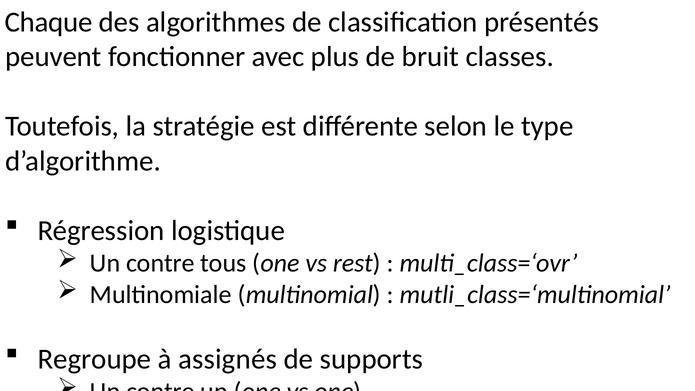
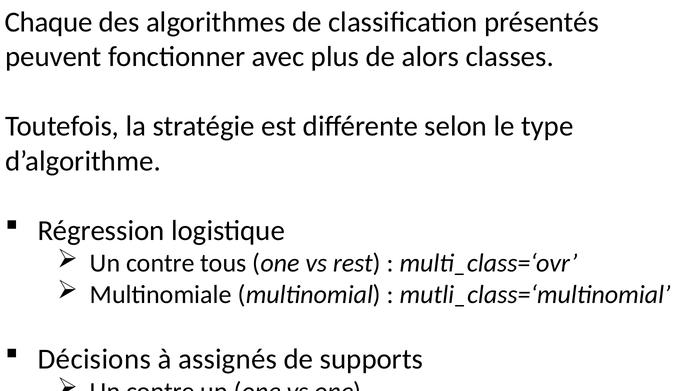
bruit: bruit -> alors (430, 57)
Regroupe: Regroupe -> Décisions (94, 359)
